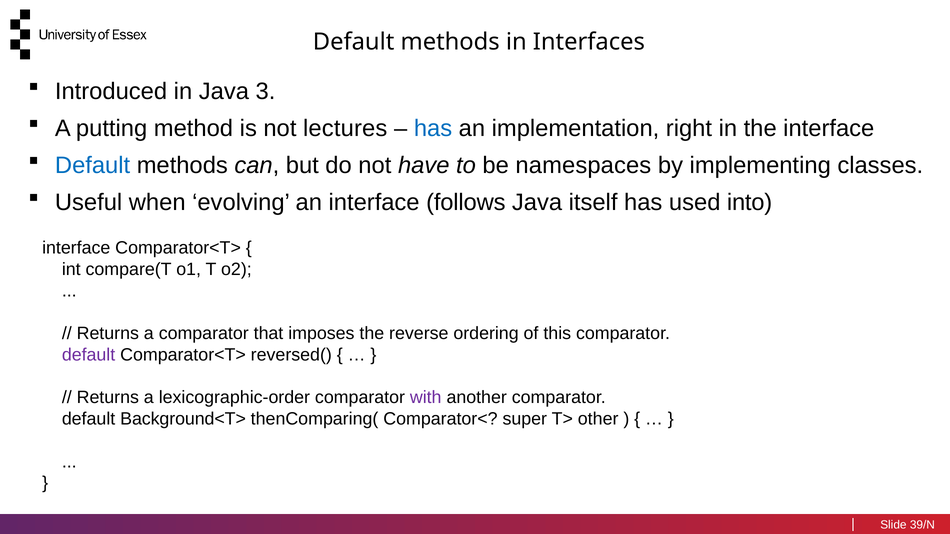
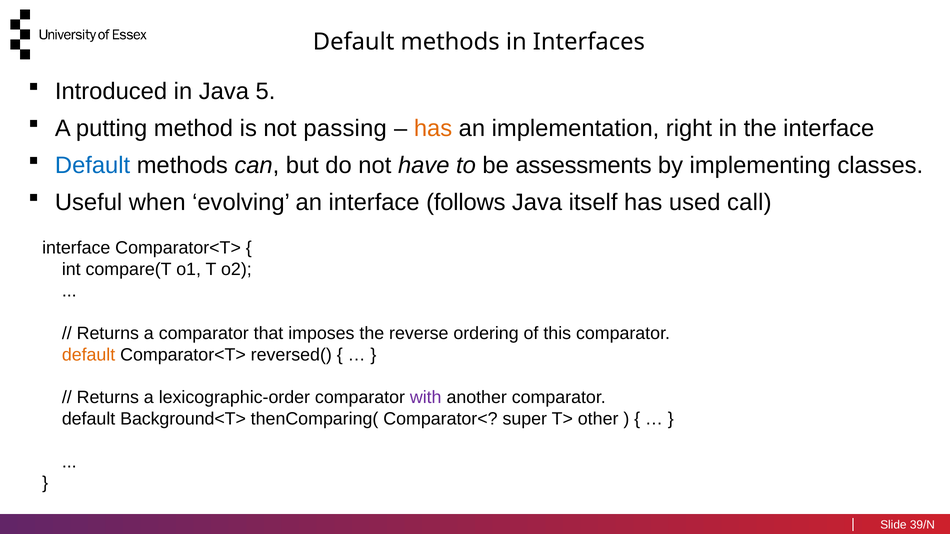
3: 3 -> 5 (265, 91)
lectures: lectures -> passing (345, 128)
has colour: blue -> orange (433, 128)
namespaces: namespaces -> assessments (584, 165)
into: into -> call (749, 202)
default colour: purple -> orange (89, 355)
